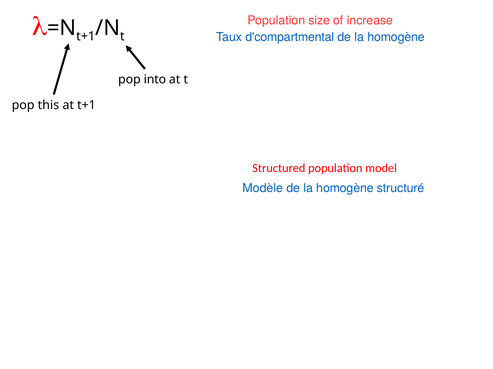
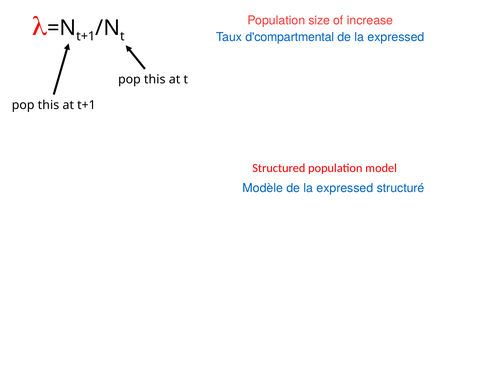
homogène: homogène -> expressed (396, 37)
into: into -> this (155, 80)
Modèle de la homogène: homogène -> expressed (345, 188)
